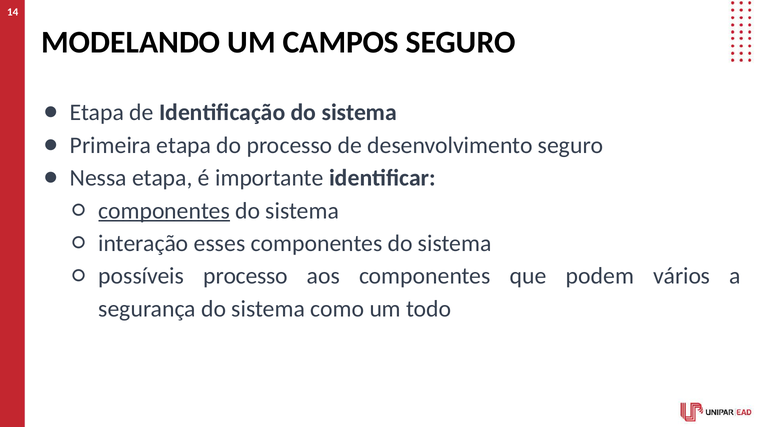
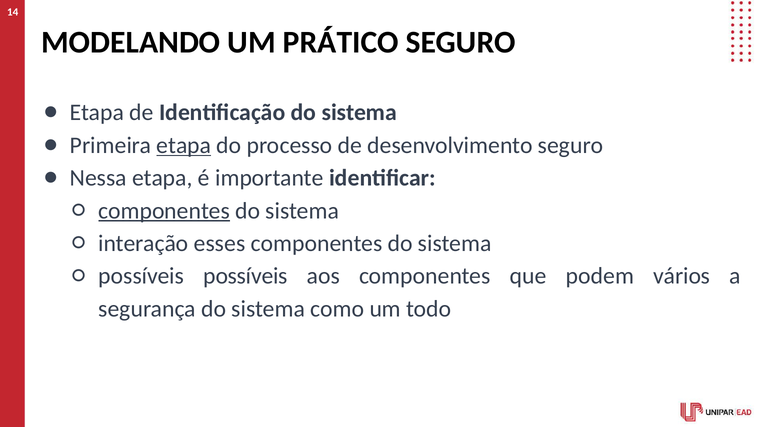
CAMPOS: CAMPOS -> PRÁTICO (341, 43)
etapa underline: none -> present (184, 145)
possíveis processo: processo -> possíveis (246, 276)
